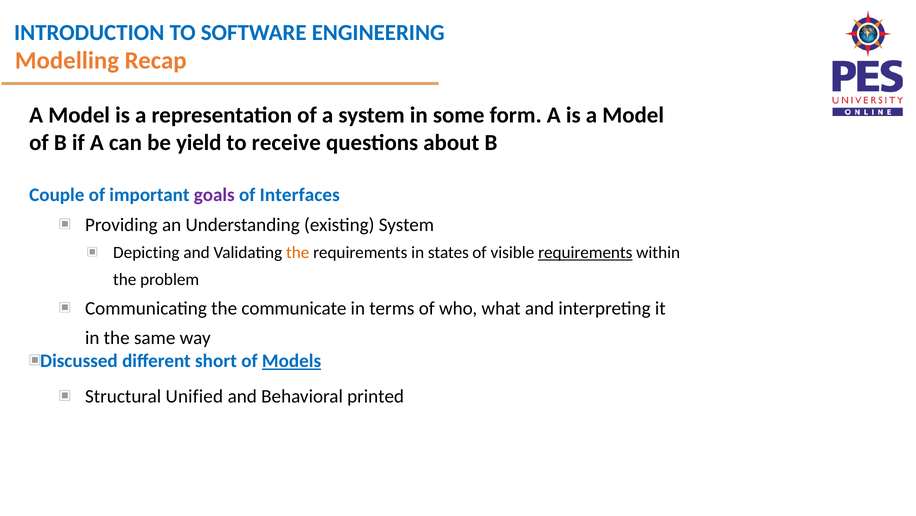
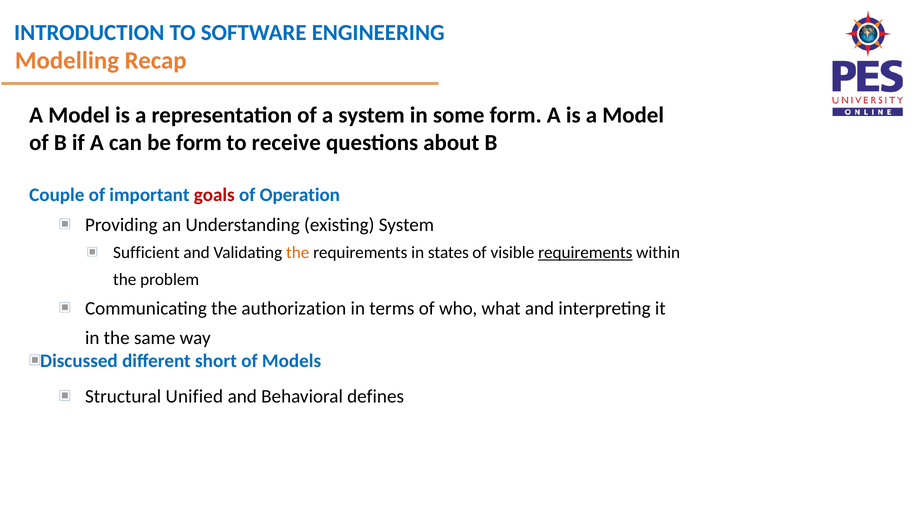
be yield: yield -> form (199, 142)
goals colour: purple -> red (214, 195)
Interfaces: Interfaces -> Operation (300, 195)
Depicting: Depicting -> Sufficient (146, 252)
communicate: communicate -> authorization (294, 308)
Models underline: present -> none (292, 361)
printed: printed -> defines (376, 396)
